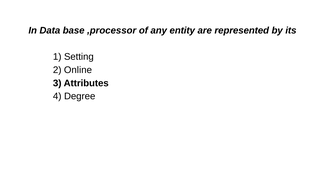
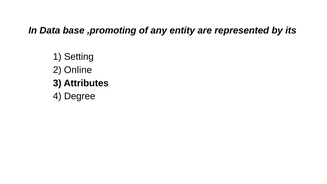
,processor: ,processor -> ,promoting (112, 30)
